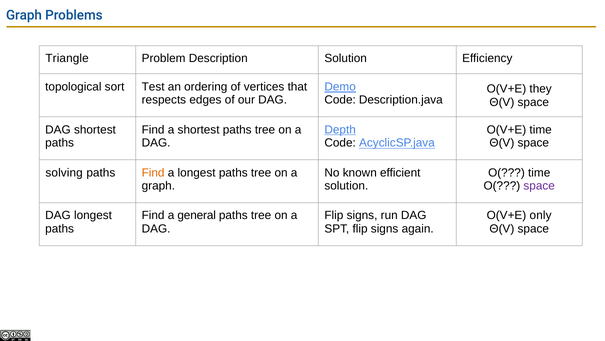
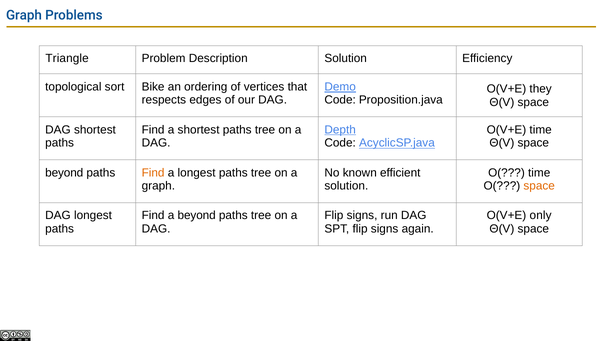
Test: Test -> Bike (153, 87)
Description.java: Description.java -> Proposition.java (401, 100)
solving: solving -> beyond (64, 172)
space colour: purple -> orange (539, 186)
a general: general -> beyond (197, 215)
